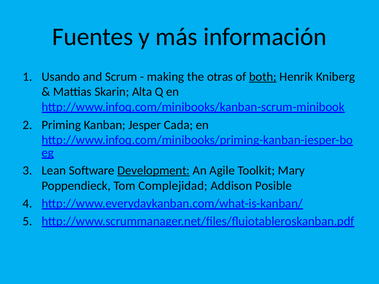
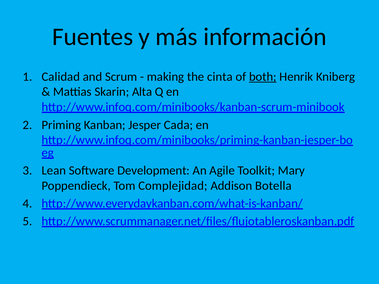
Usando: Usando -> Calidad (61, 77)
otras: otras -> cinta (220, 77)
Development underline: present -> none (154, 171)
Posible: Posible -> Botella (273, 186)
